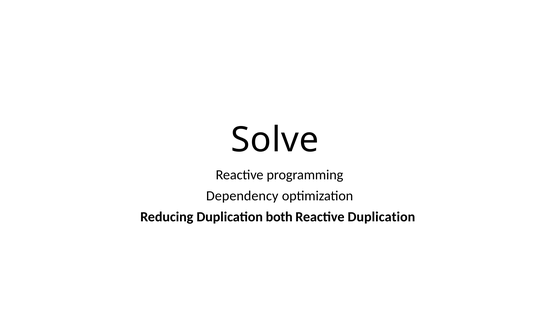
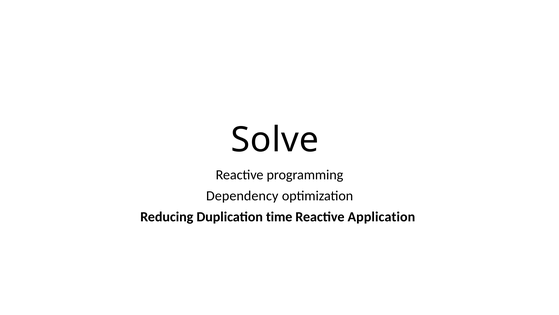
both: both -> time (279, 217)
Reactive Duplication: Duplication -> Application (381, 217)
